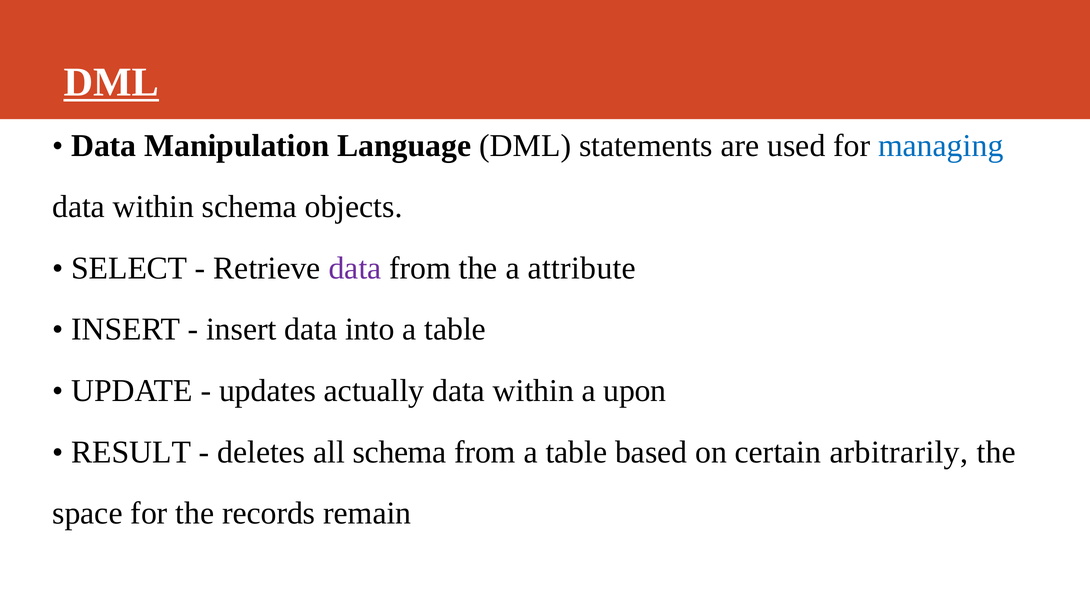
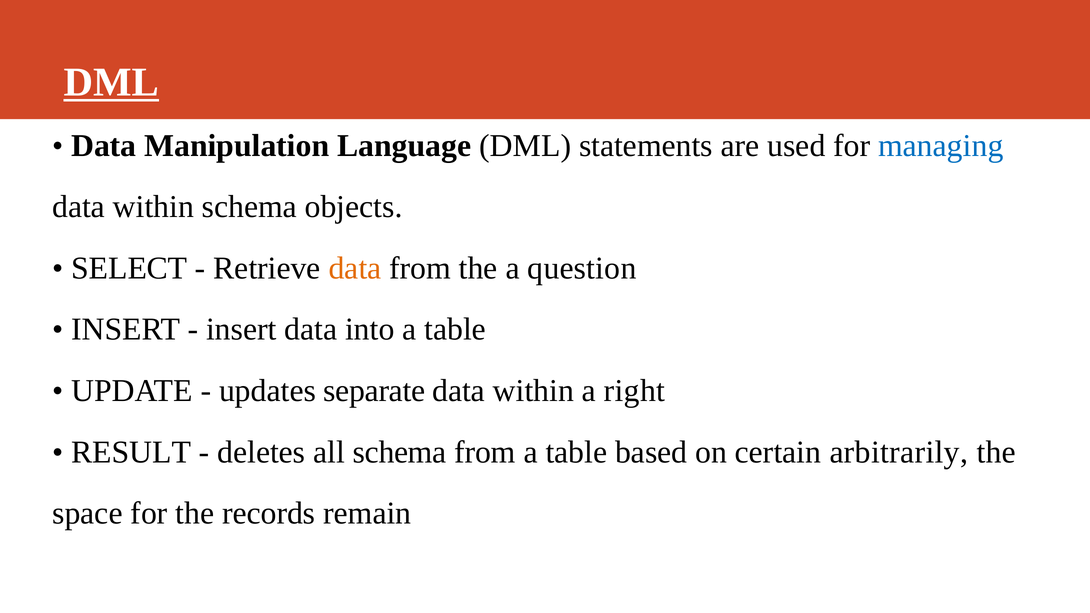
data colour: purple -> orange (355, 268)
attribute: attribute -> question (582, 268)
actually: actually -> separate (374, 391)
upon: upon -> right (634, 391)
